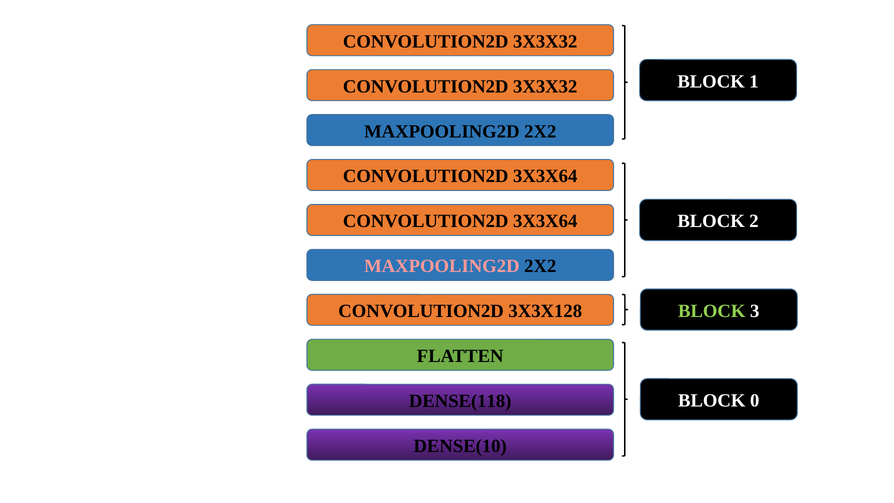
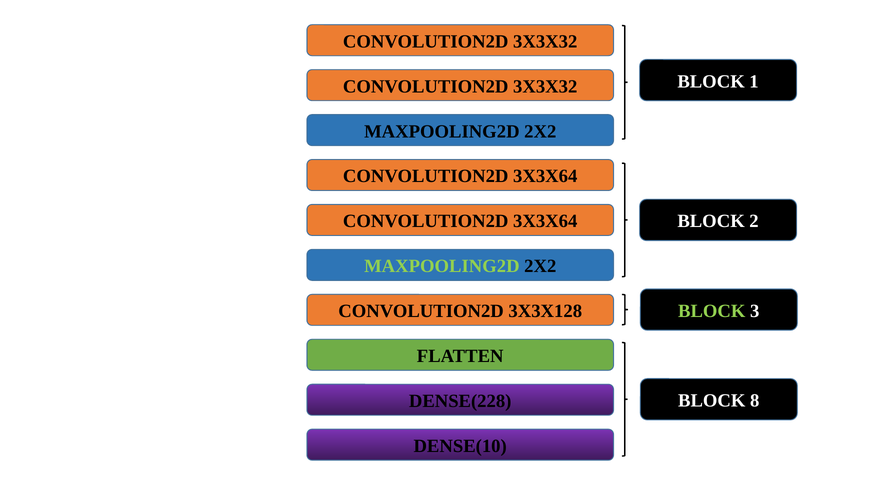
MAXPOOLING2D colour: pink -> light green (442, 266)
0: 0 -> 8 (755, 400)
DENSE(118: DENSE(118 -> DENSE(228 (460, 401)
